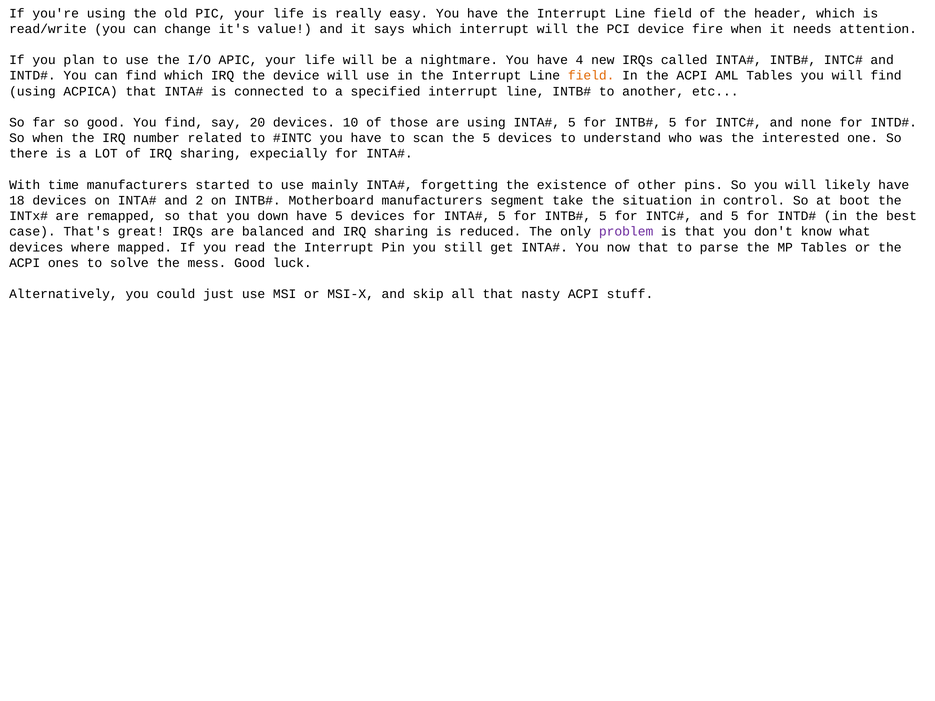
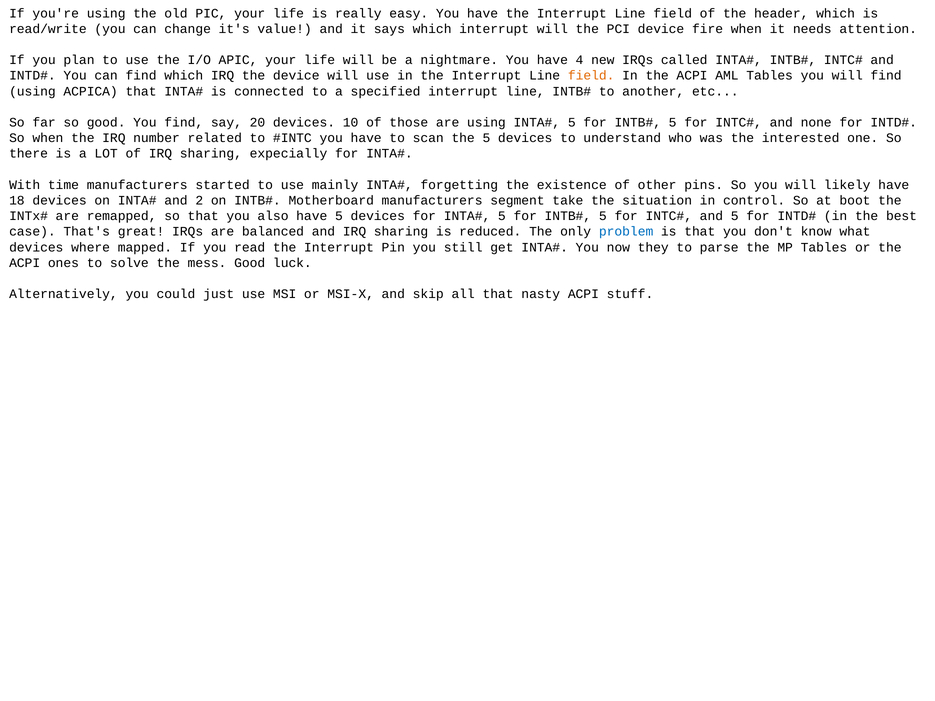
down: down -> also (273, 216)
problem colour: purple -> blue (626, 232)
now that: that -> they (653, 247)
